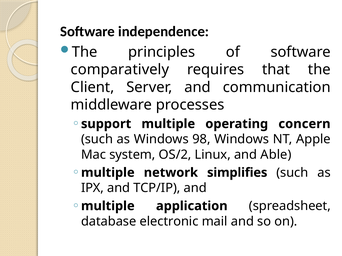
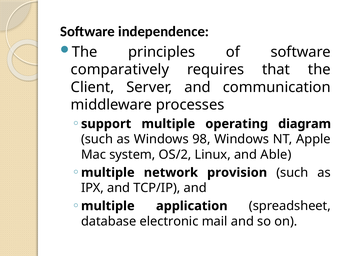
concern: concern -> diagram (305, 124)
simplifies: simplifies -> provision (237, 173)
